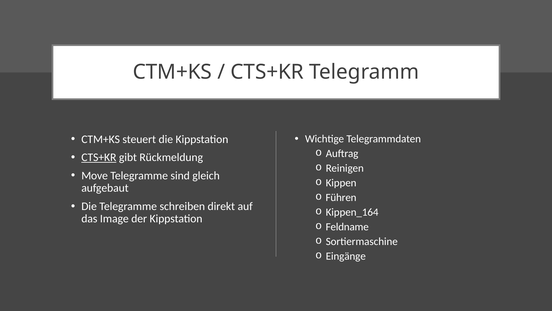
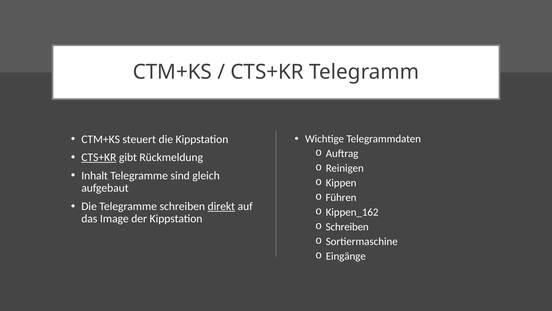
Move: Move -> Inhalt (95, 175)
direkt underline: none -> present (221, 206)
Kippen_164: Kippen_164 -> Kippen_162 (352, 212)
Feldname: Feldname -> Schreiben (347, 227)
